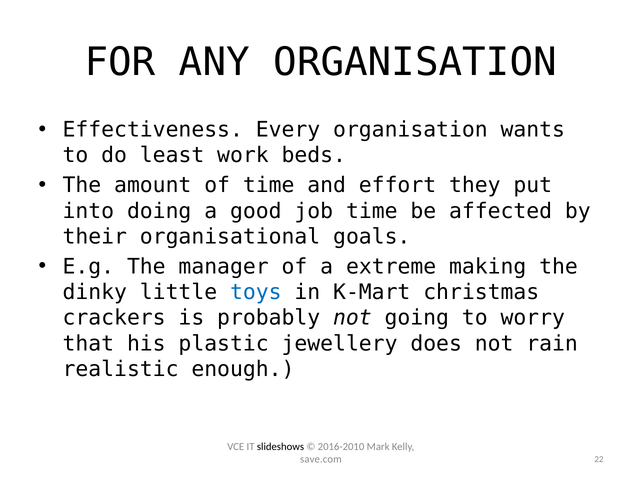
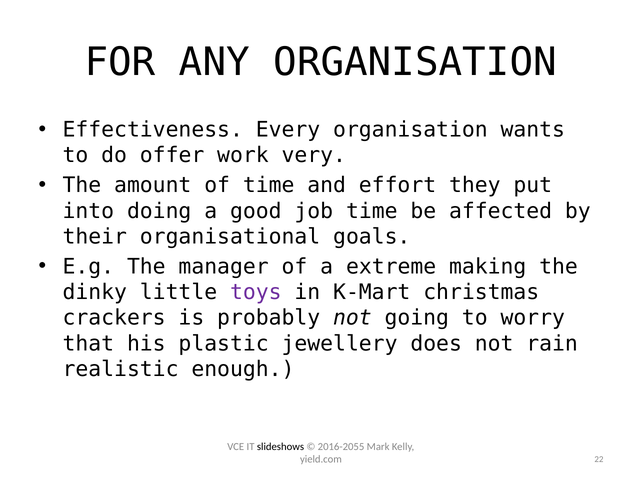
least: least -> offer (172, 156)
beds: beds -> very (314, 156)
toys colour: blue -> purple (256, 293)
2016-2010: 2016-2010 -> 2016-2055 (341, 447)
save.com: save.com -> yield.com (321, 460)
